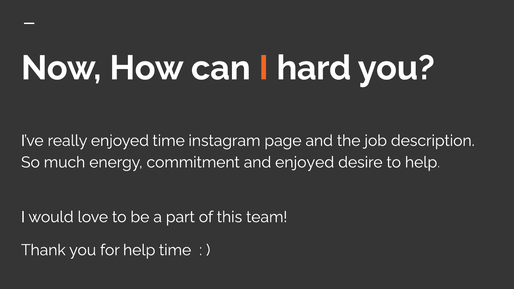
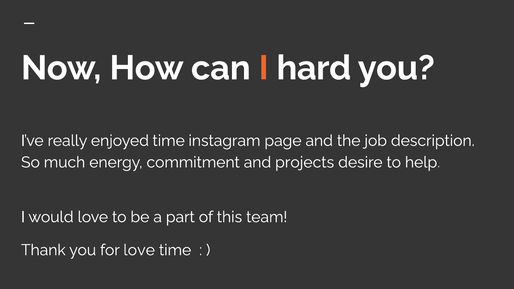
and enjoyed: enjoyed -> projects (305, 162)
for help: help -> love (139, 250)
